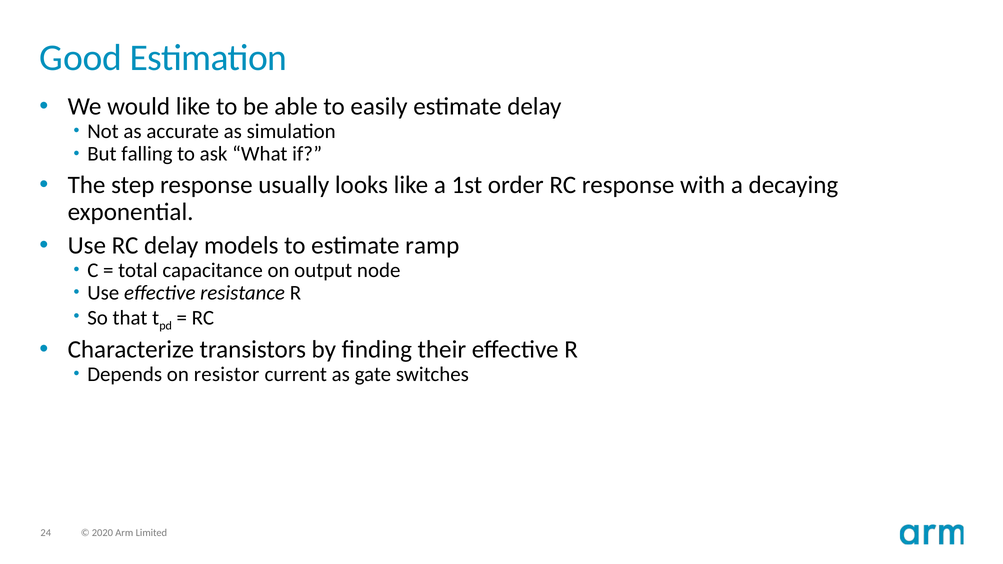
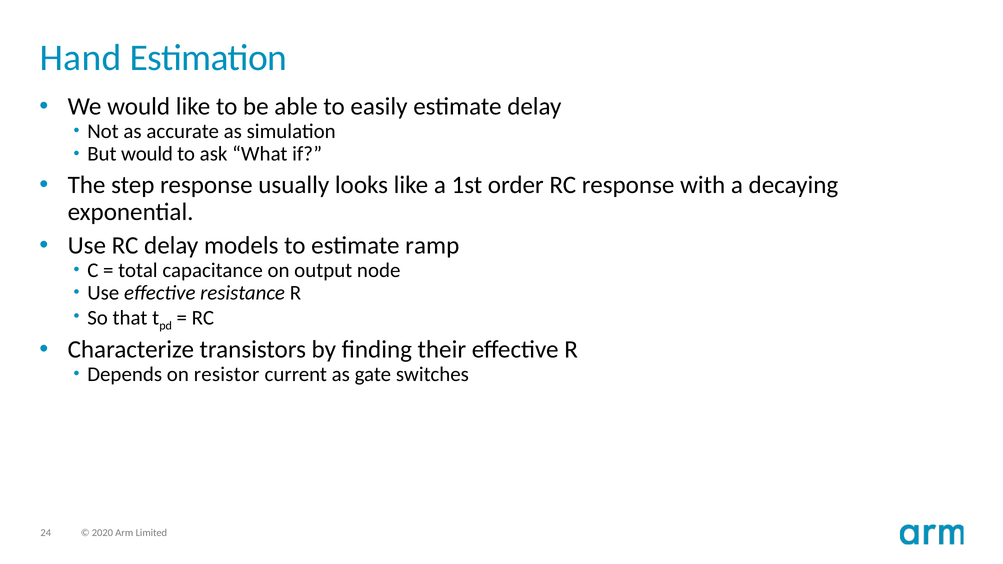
Good: Good -> Hand (81, 58)
But falling: falling -> would (147, 154)
